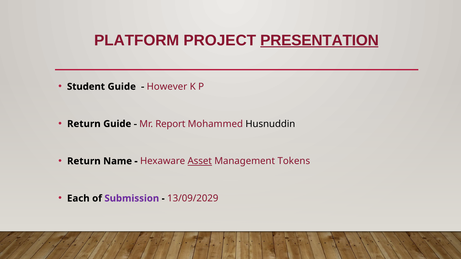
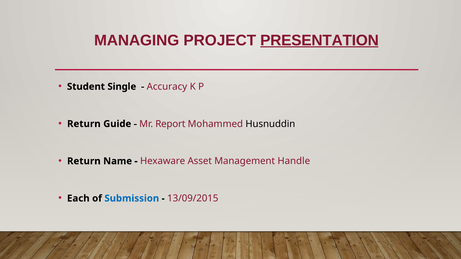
PLATFORM: PLATFORM -> MANAGING (137, 40)
Student Guide: Guide -> Single (122, 87)
However: However -> Accuracy (167, 87)
Asset underline: present -> none (200, 161)
Tokens: Tokens -> Handle (294, 161)
Submission colour: purple -> blue (132, 199)
13/09/2029: 13/09/2029 -> 13/09/2015 (193, 199)
